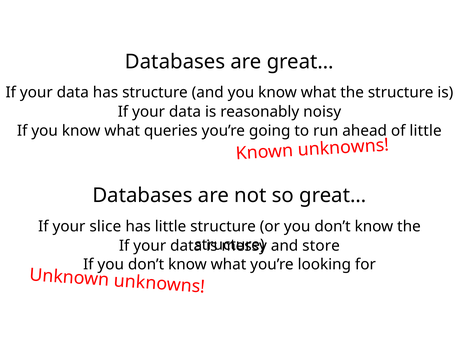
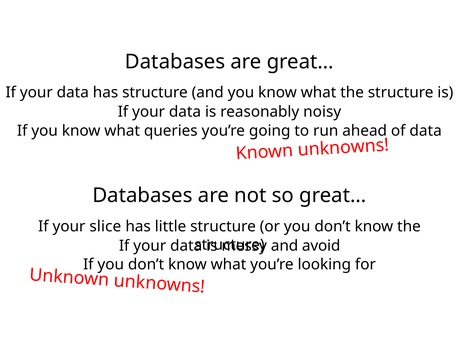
of little: little -> data (426, 131)
store: store -> avoid (321, 246)
